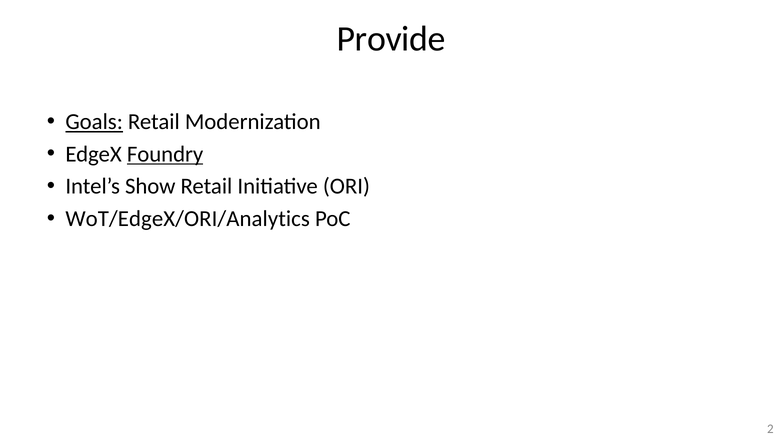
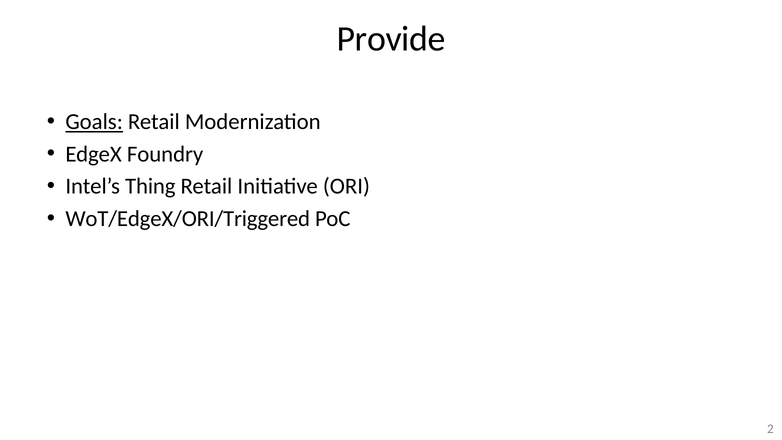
Foundry underline: present -> none (165, 154)
Show: Show -> Thing (150, 186)
WoT/EdgeX/ORI/Analytics: WoT/EdgeX/ORI/Analytics -> WoT/EdgeX/ORI/Triggered (188, 219)
